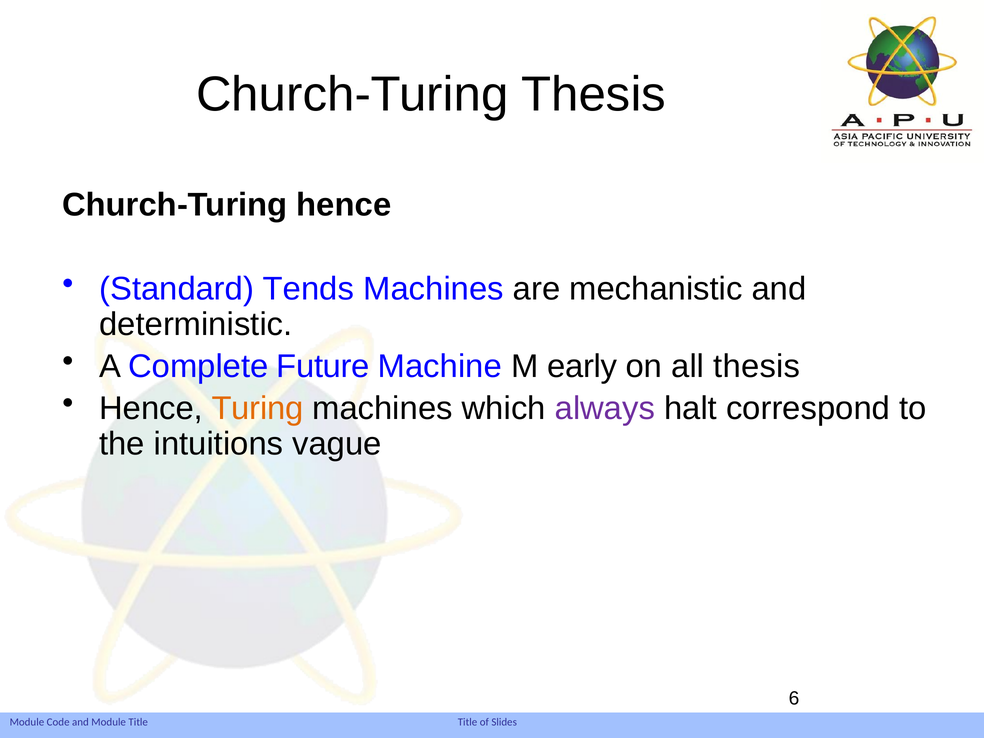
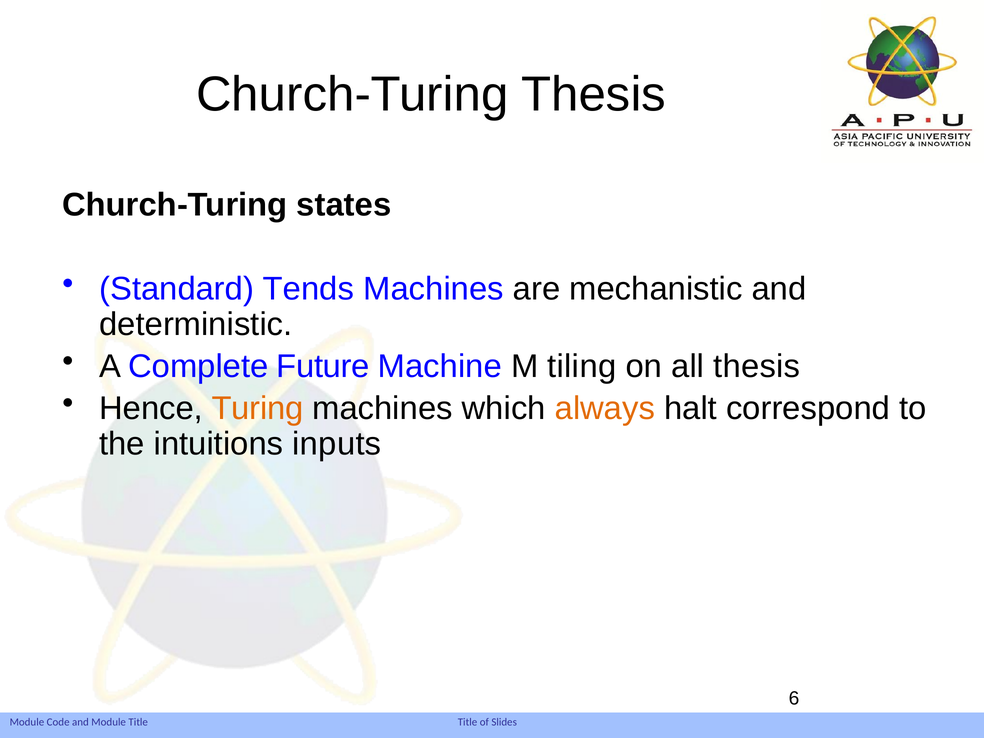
Church-Turing hence: hence -> states (344, 205)
early: early -> tiling (582, 366)
always colour: purple -> orange (605, 408)
vague: vague -> inputs (337, 444)
